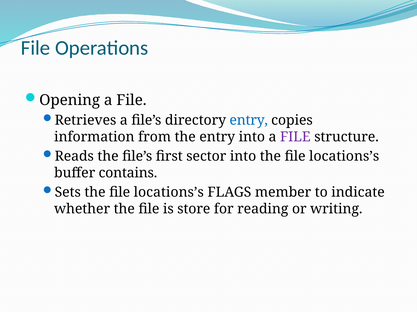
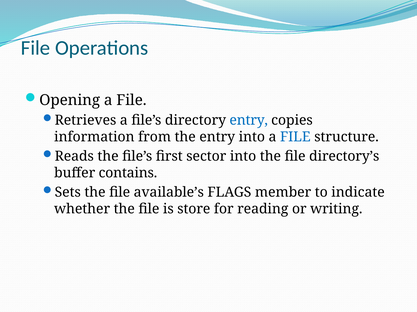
FILE colour: purple -> blue (295, 137)
into the file locations’s: locations’s -> directory’s (344, 157)
Sets the file locations’s: locations’s -> available’s (169, 193)
